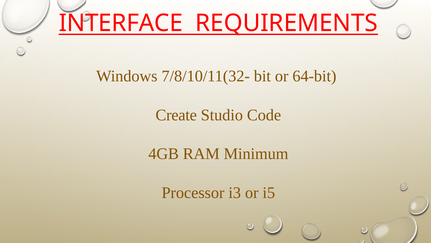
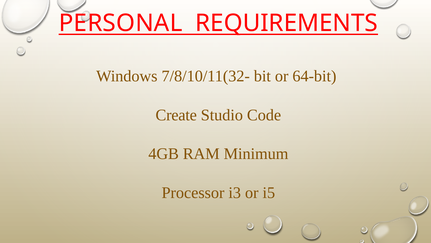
INTERFACE: INTERFACE -> PERSONAL (121, 23)
